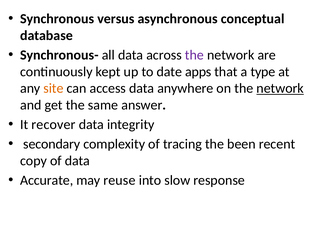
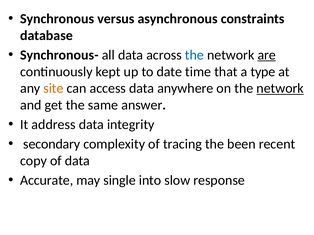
conceptual: conceptual -> constraints (253, 19)
the colour: purple -> blue (194, 55)
are underline: none -> present (267, 55)
apps: apps -> time (198, 72)
recover: recover -> address (54, 125)
reuse: reuse -> single (120, 181)
